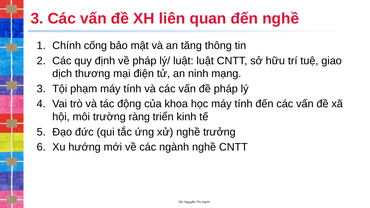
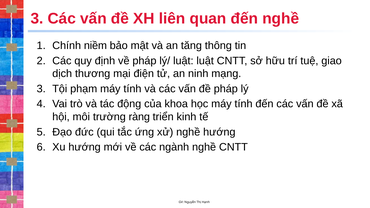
cống: cống -> niềm (95, 46)
nghề trưởng: trưởng -> hướng (219, 132)
